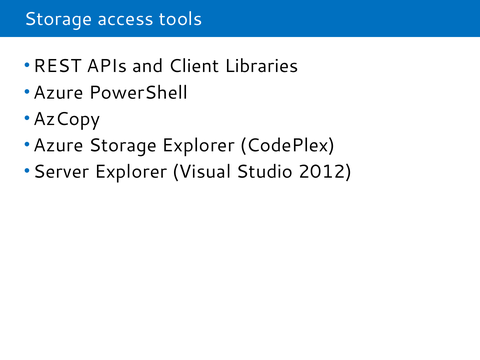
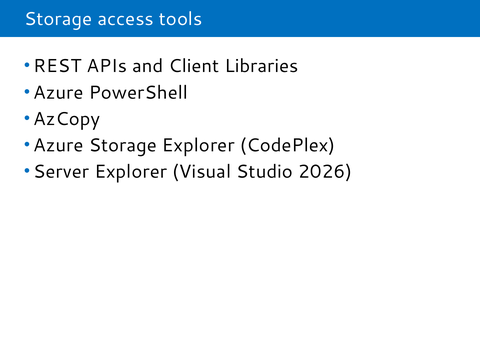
2012: 2012 -> 2026 (325, 172)
